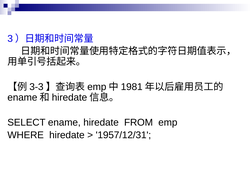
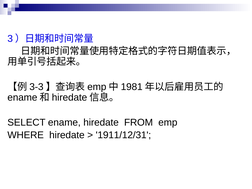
1957/12/31: 1957/12/31 -> 1911/12/31 (123, 135)
